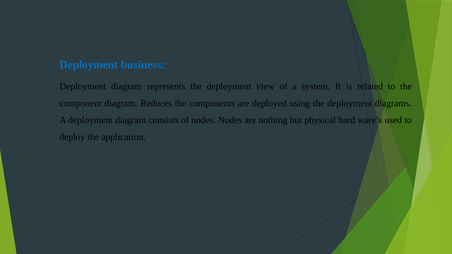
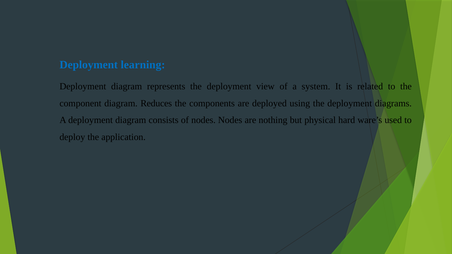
business: business -> learning (143, 65)
